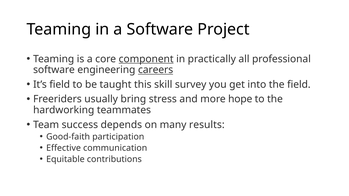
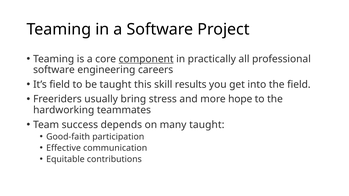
careers underline: present -> none (156, 70)
survey: survey -> results (191, 85)
many results: results -> taught (207, 125)
